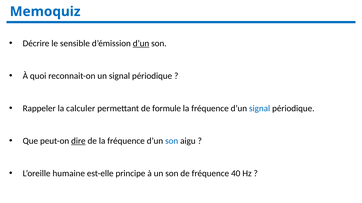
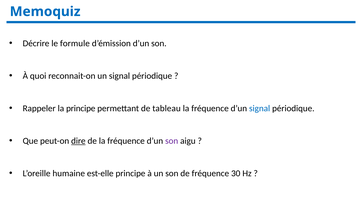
sensible: sensible -> formule (75, 44)
d’un underline: present -> none (141, 44)
la calculer: calculer -> principe (81, 109)
formule: formule -> tableau (167, 109)
son colour: blue -> purple (172, 141)
40: 40 -> 30 (236, 174)
